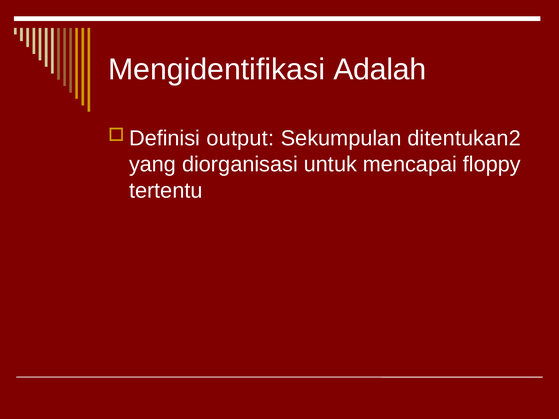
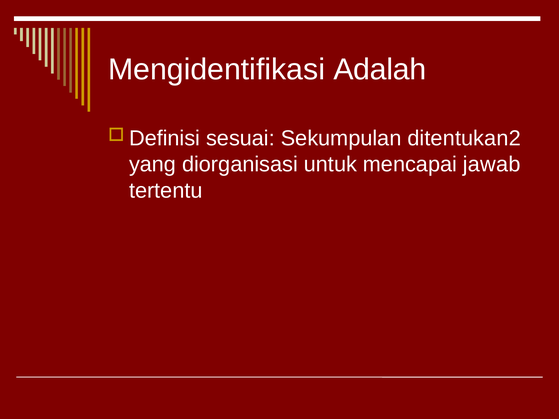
output: output -> sesuai (240, 138)
floppy: floppy -> jawab (492, 165)
